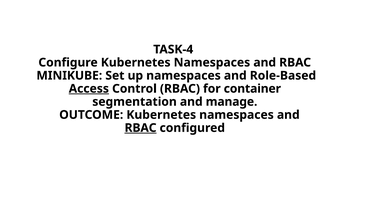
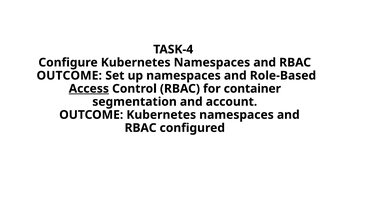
MINIKUBE: MINIKUBE -> OUTCOME (69, 75)
manage: manage -> account (231, 102)
RBAC underline: present -> none (141, 128)
